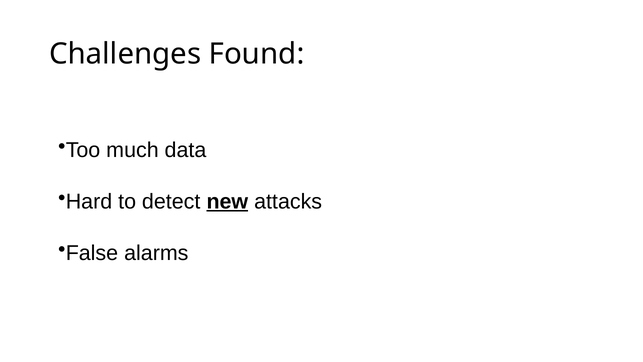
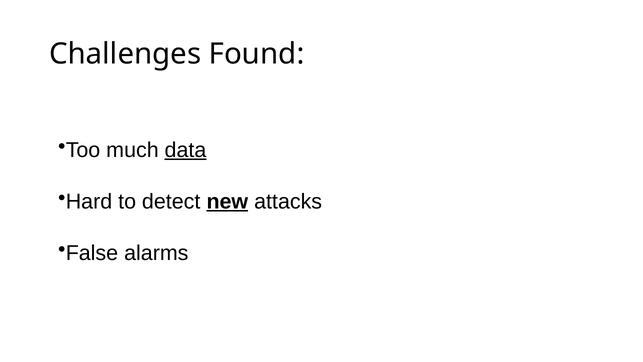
data underline: none -> present (185, 150)
